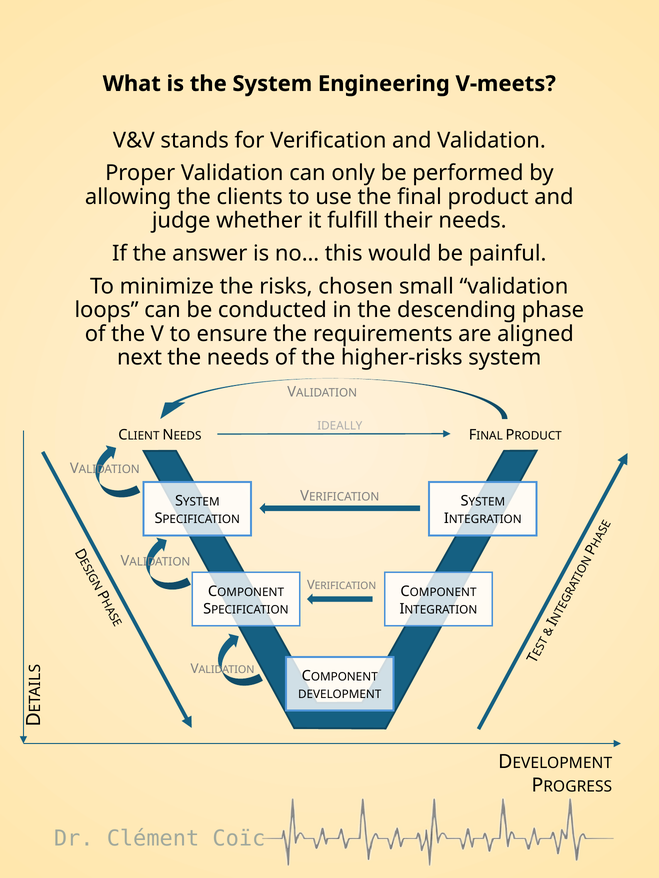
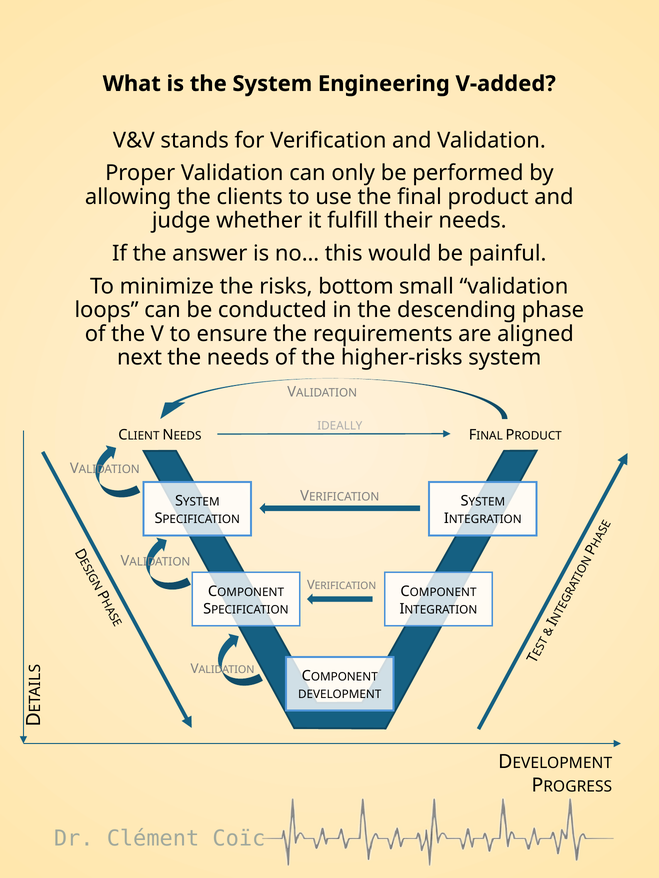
V-meets: V-meets -> V-added (506, 84)
chosen: chosen -> bottom (356, 287)
